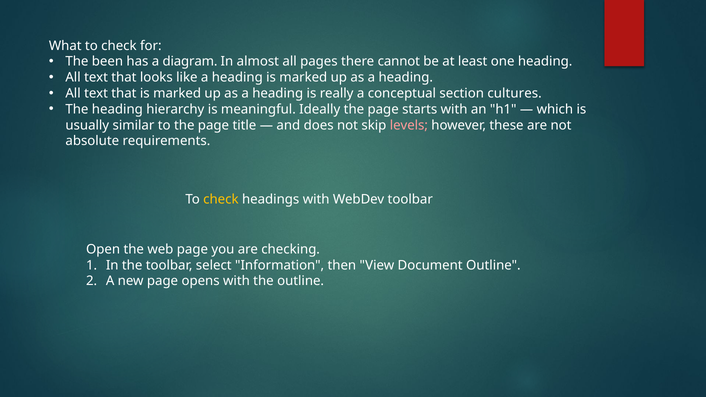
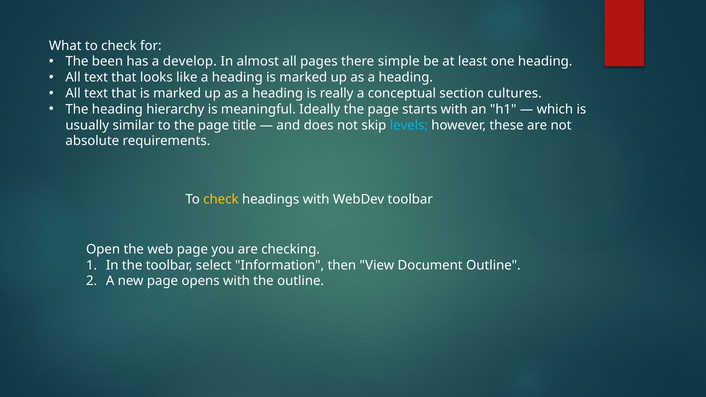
diagram: diagram -> develop (190, 62)
cannot: cannot -> simple (399, 62)
levels colour: pink -> light blue (409, 125)
